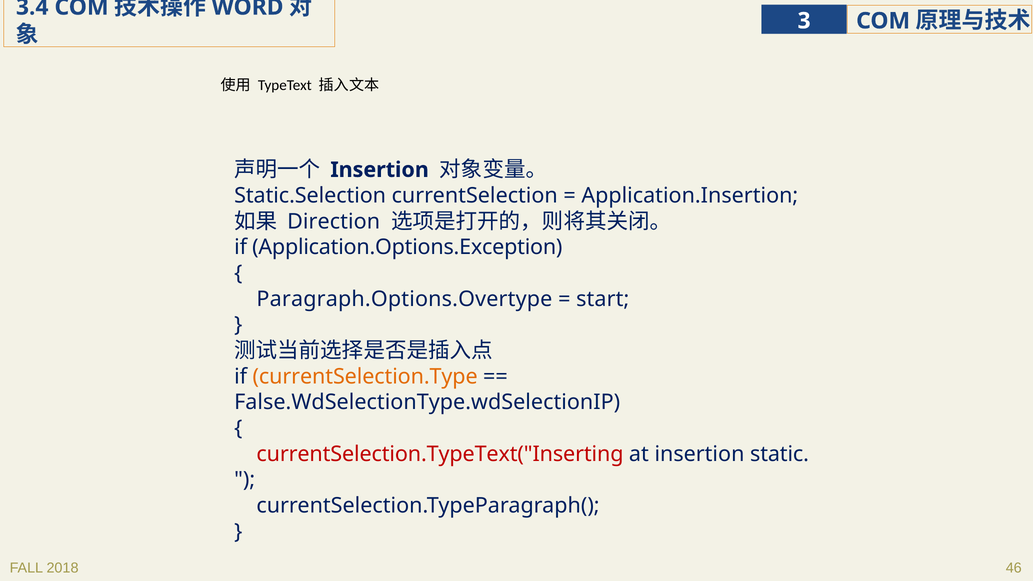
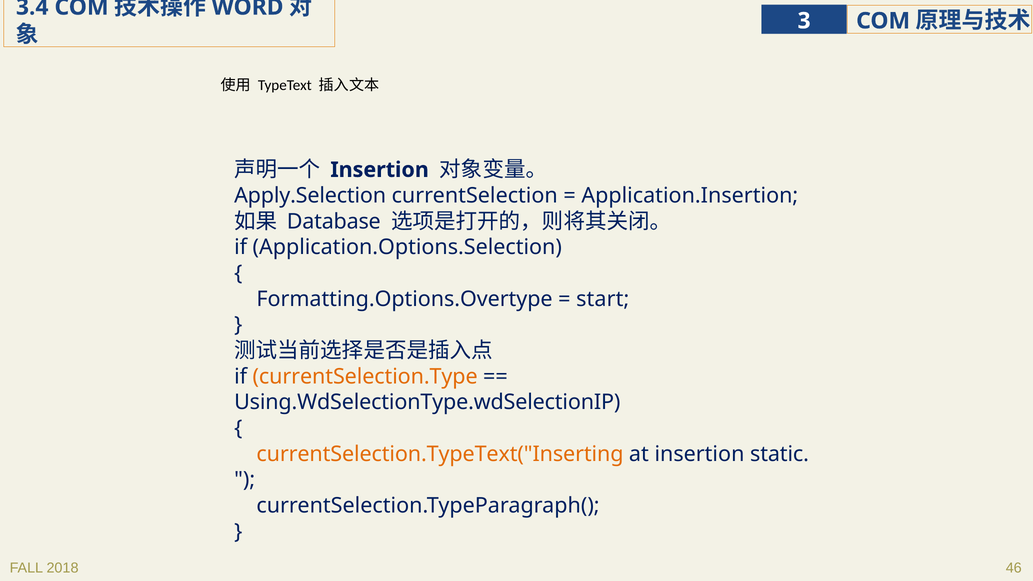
Static.Selection: Static.Selection -> Apply.Selection (310, 196)
Direction: Direction -> Database (334, 222)
Application.Options.Exception: Application.Options.Exception -> Application.Options.Selection (407, 247)
Paragraph.Options.Overtype: Paragraph.Options.Overtype -> Formatting.Options.Overtype (405, 299)
False.WdSelectionType.wdSelectionIP: False.WdSelectionType.wdSelectionIP -> Using.WdSelectionType.wdSelectionIP (427, 402)
currentSelection.TypeText("Inserting colour: red -> orange (440, 454)
